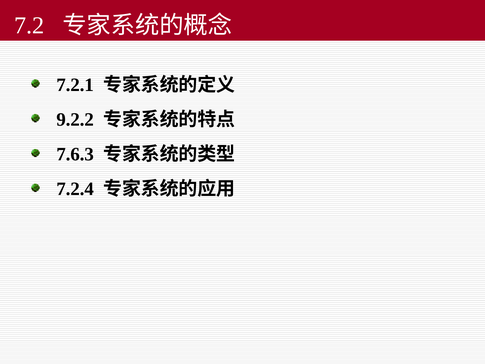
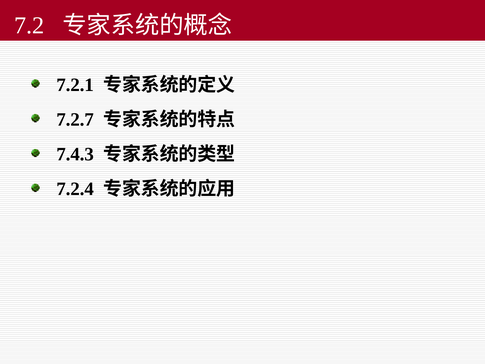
9.2.2: 9.2.2 -> 7.2.7 (75, 119)
7.6.3: 7.6.3 -> 7.4.3 (75, 154)
